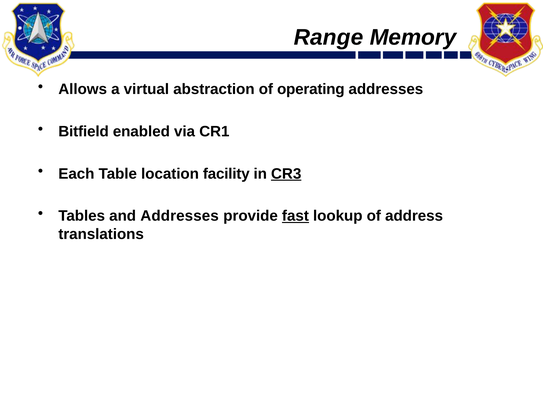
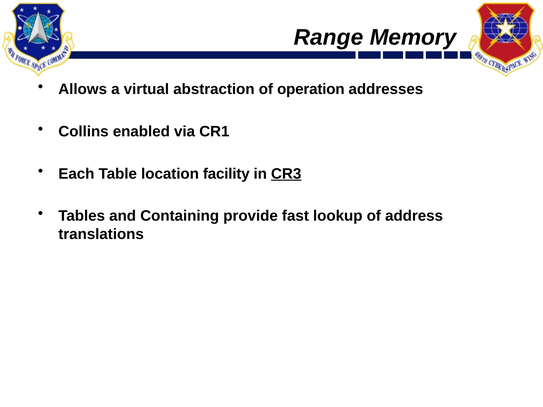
operating: operating -> operation (311, 89)
Bitfield: Bitfield -> Collins (83, 132)
and Addresses: Addresses -> Containing (180, 216)
fast underline: present -> none (295, 216)
